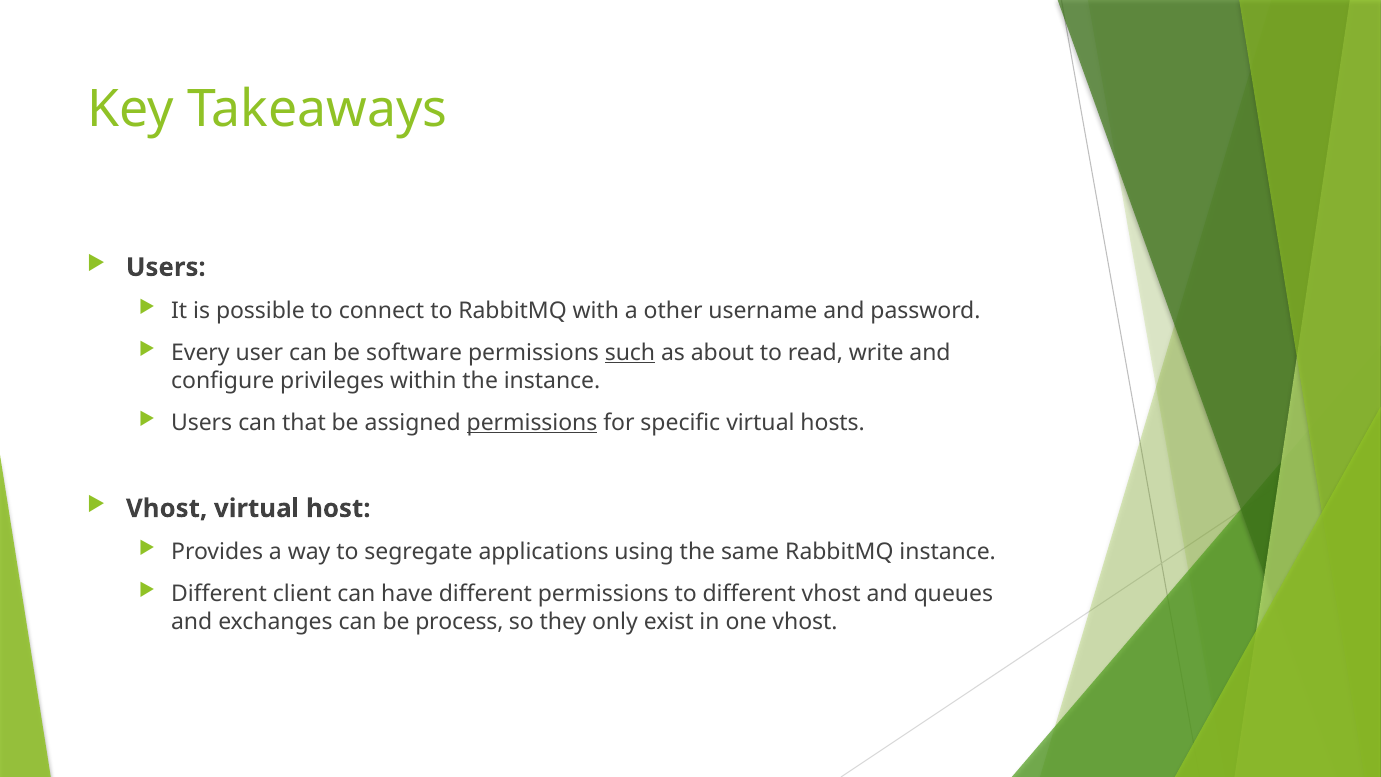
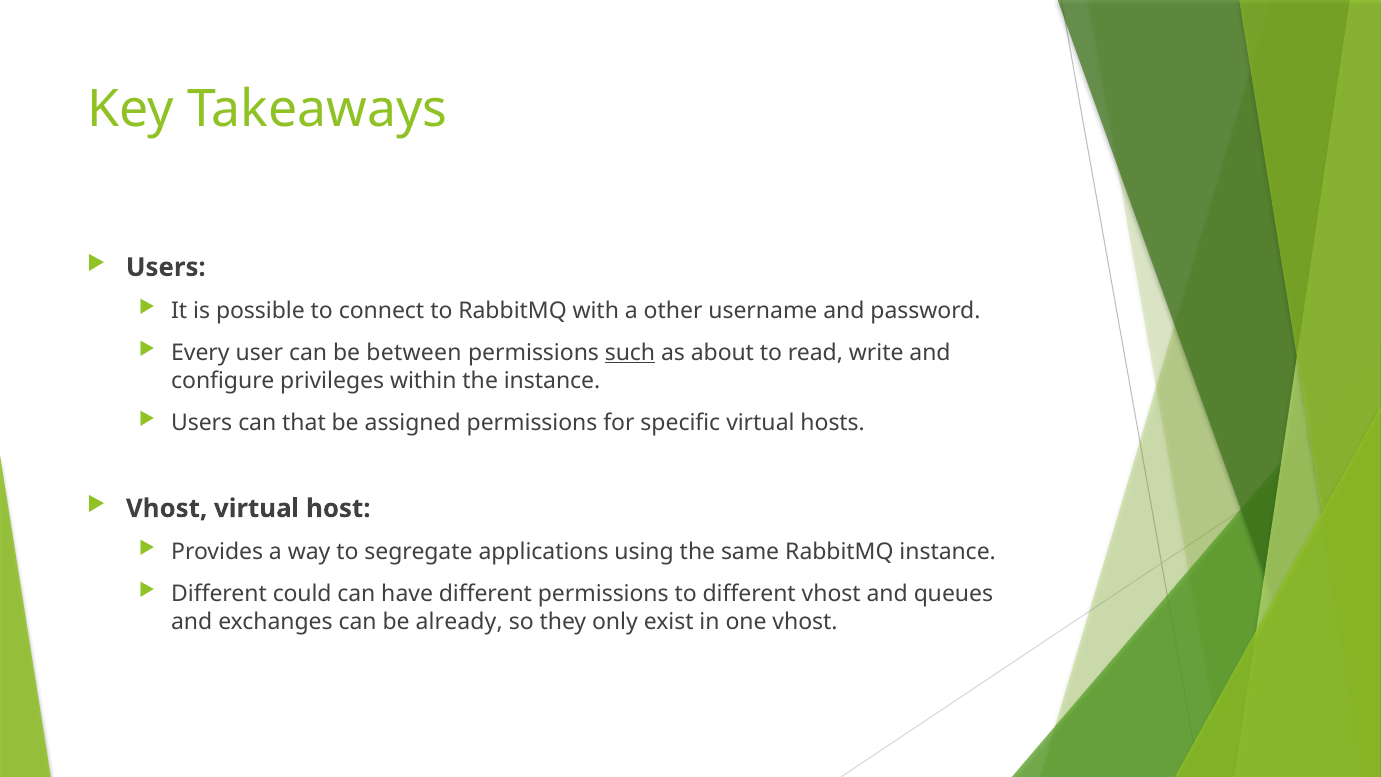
software: software -> between (414, 353)
permissions underline: present -> none (532, 422)
client: client -> could (302, 594)
process: process -> already (459, 621)
